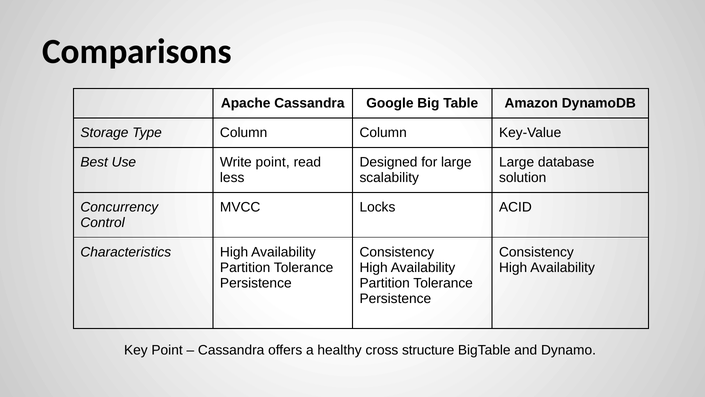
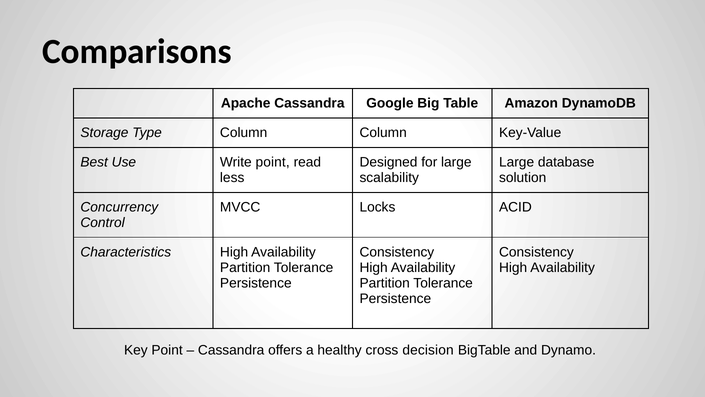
structure: structure -> decision (428, 350)
